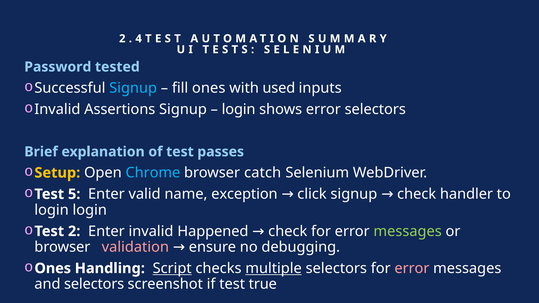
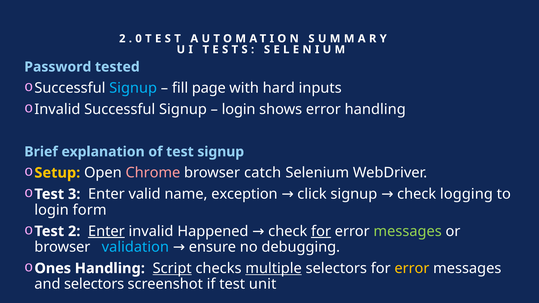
4: 4 -> 0 (139, 39)
fill ones: ones -> page (209, 88)
used: used -> hard (279, 88)
Invalid Assertions: Assertions -> Successful (120, 109)
error selectors: selectors -> handling (375, 109)
test passes: passes -> signup (221, 152)
Chrome colour: light blue -> pink (153, 173)
5: 5 -> 3 (74, 194)
handler: handler -> logging (466, 194)
login login: login -> form (90, 210)
Enter underline: none -> present (106, 231)
for underline: none -> present (321, 231)
validation colour: pink -> light blue (135, 247)
error colour: pink -> yellow (412, 269)
true: true -> unit (263, 284)
